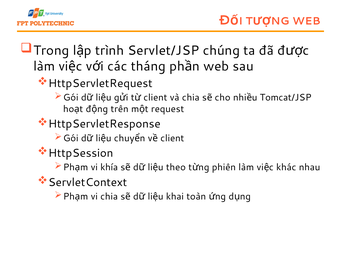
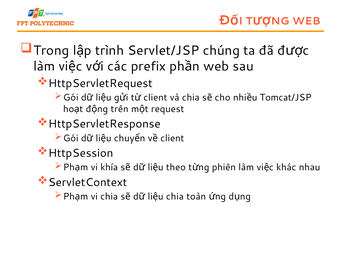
tháng: tháng -> prefix (148, 66)
khai: khai -> chia (175, 196)
